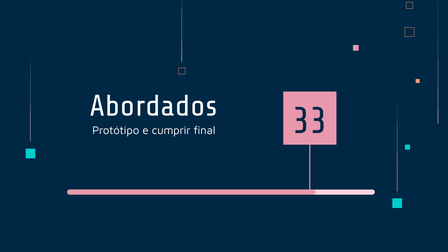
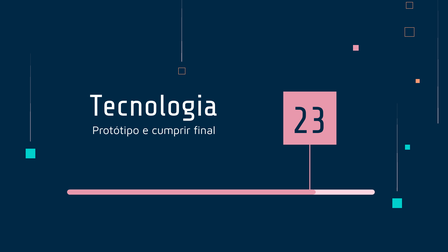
Abordados: Abordados -> Tecnologia (154, 106)
33: 33 -> 23 (310, 121)
